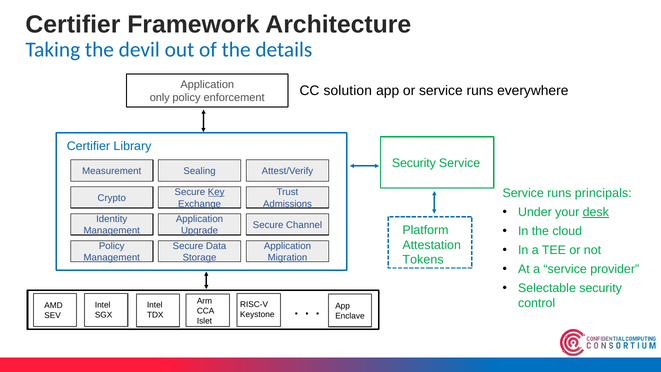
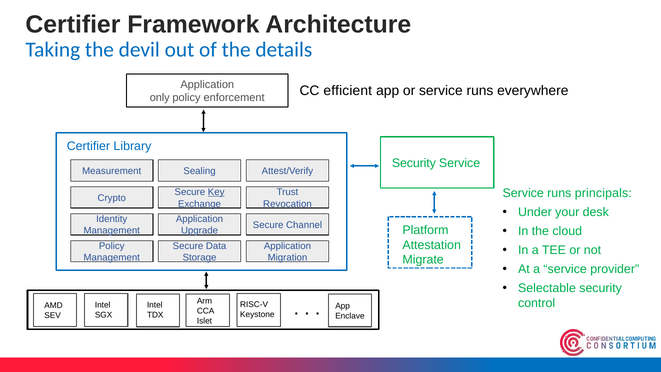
solution: solution -> efficient (348, 91)
Admissions: Admissions -> Revocation (287, 204)
desk underline: present -> none (596, 212)
Tokens: Tokens -> Migrate (423, 260)
